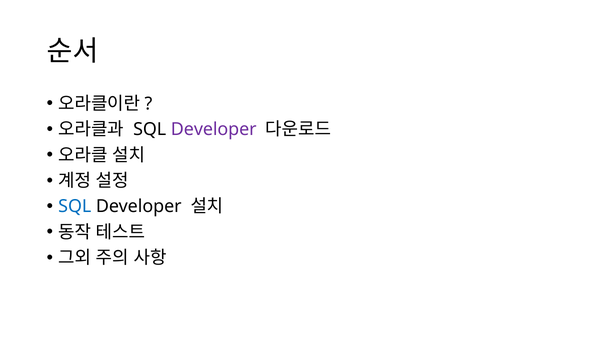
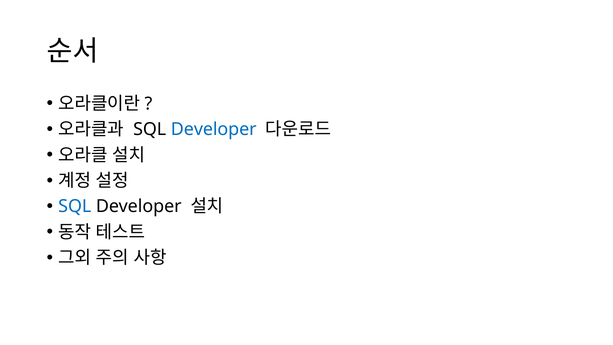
Developer colour: purple -> blue (214, 129)
